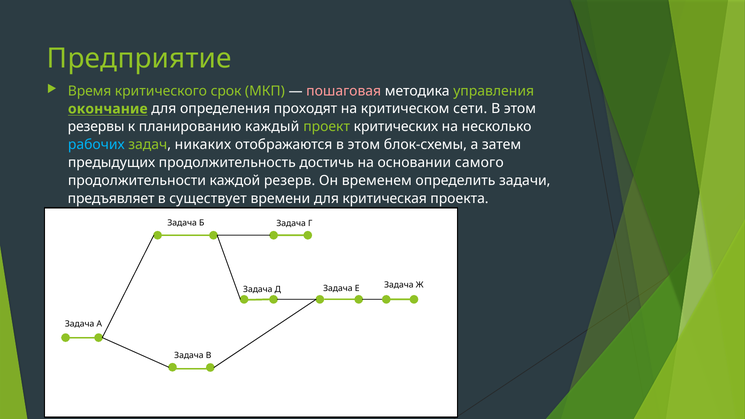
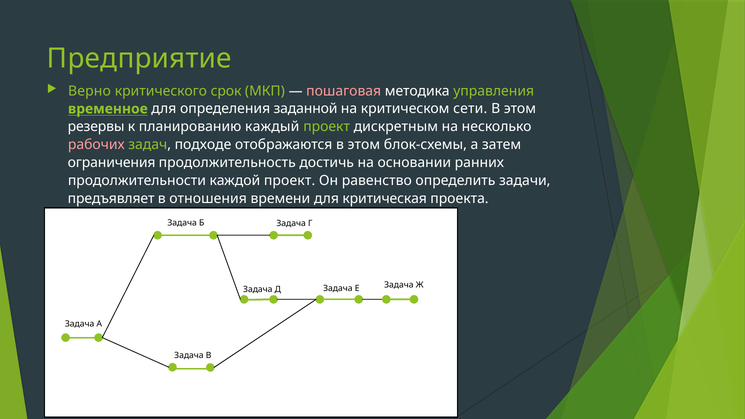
Время: Время -> Верно (89, 91)
окончание: окончание -> временное (108, 109)
проходят: проходят -> заданной (306, 109)
критических: критических -> дискретным (396, 127)
рабочих colour: light blue -> pink (96, 145)
никаких: никаких -> подходе (203, 145)
предыдущих: предыдущих -> ограничения (112, 163)
самого: самого -> ранних (479, 163)
каждой резерв: резерв -> проект (290, 181)
временем: временем -> равенство (377, 181)
существует: существует -> отношения (208, 198)
